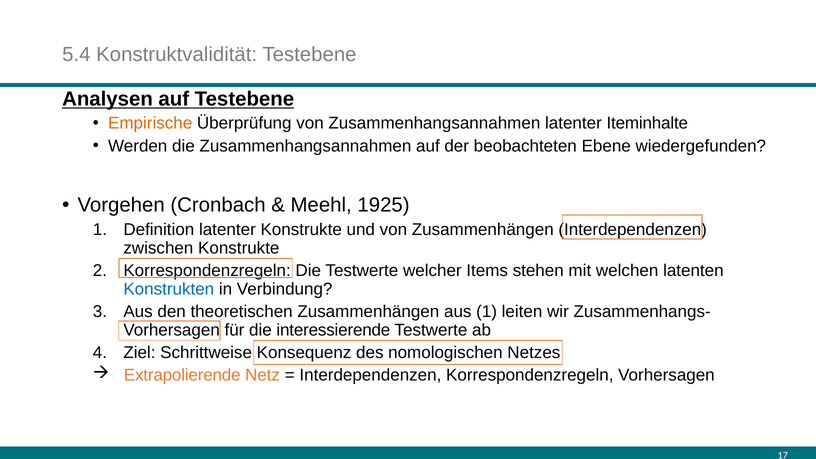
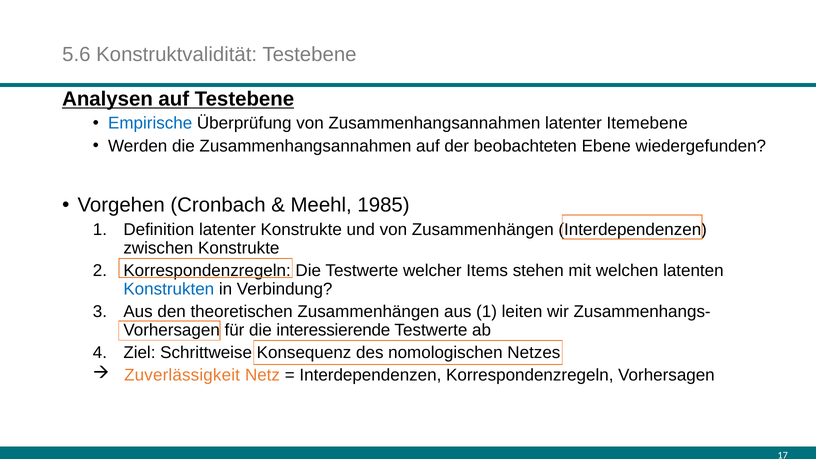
5.4: 5.4 -> 5.6 (76, 55)
Empirische colour: orange -> blue (150, 123)
Iteminhalte: Iteminhalte -> Itemebene (647, 123)
1925: 1925 -> 1985 (384, 205)
Extrapolierende: Extrapolierende -> Zuverlässigkeit (182, 375)
